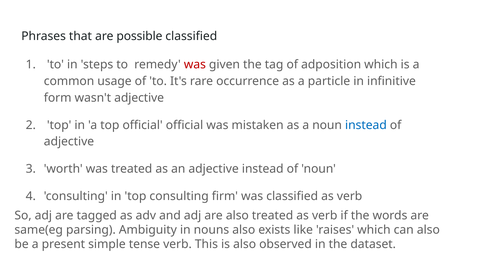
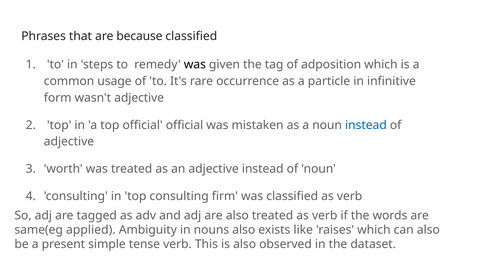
possible: possible -> because (139, 36)
was colour: red -> black (195, 65)
parsing: parsing -> applied (91, 230)
